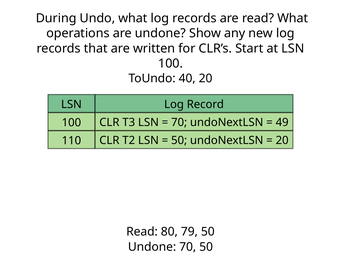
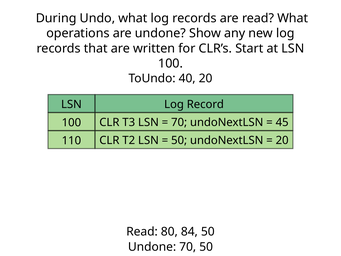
49: 49 -> 45 (282, 122)
79: 79 -> 84 (189, 232)
